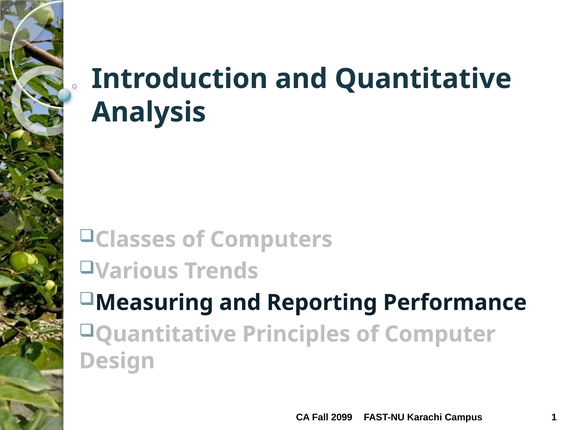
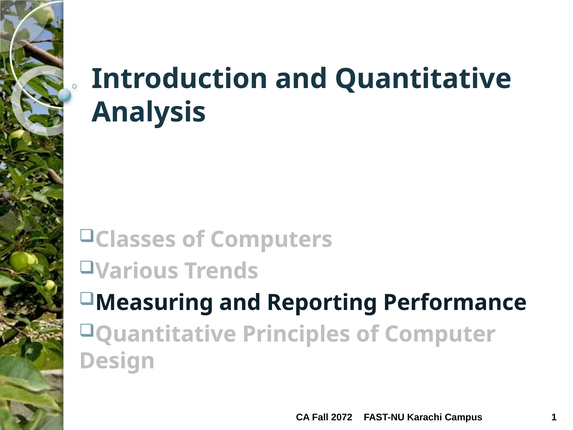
2099: 2099 -> 2072 (342, 417)
